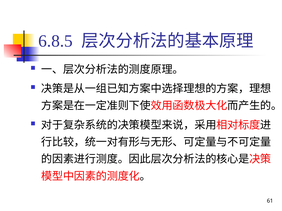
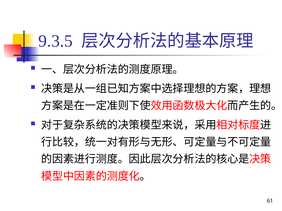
6.8.5: 6.8.5 -> 9.3.5 (56, 41)
